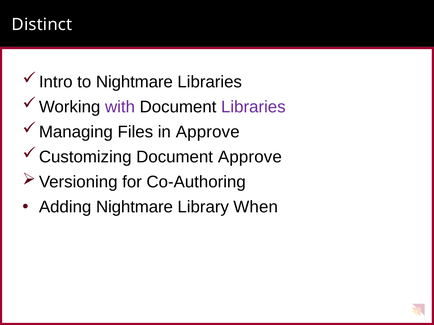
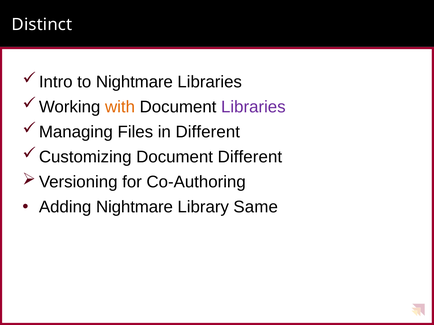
with colour: purple -> orange (120, 107)
in Approve: Approve -> Different (208, 132)
Document Approve: Approve -> Different (250, 157)
When: When -> Same (256, 207)
